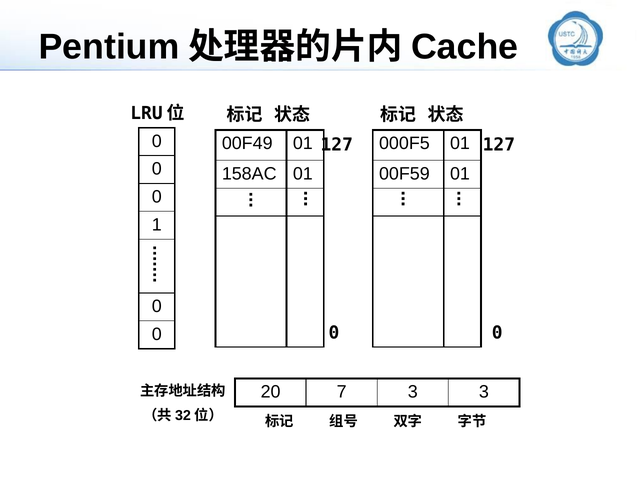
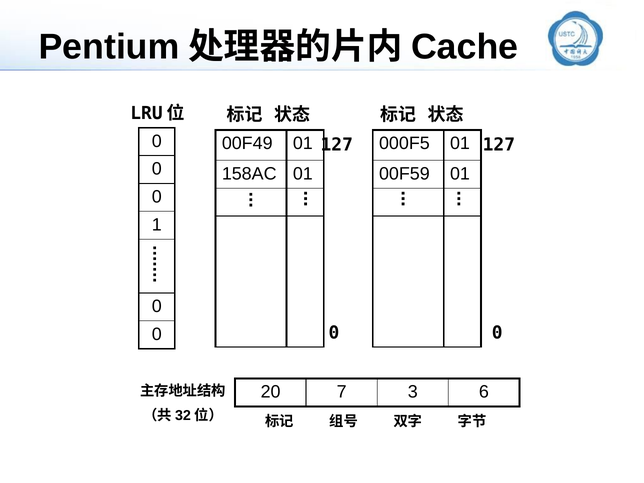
3 3: 3 -> 6 (484, 392)
